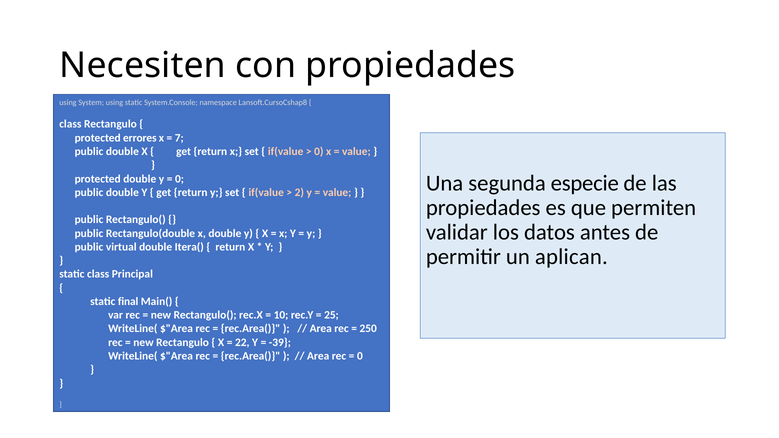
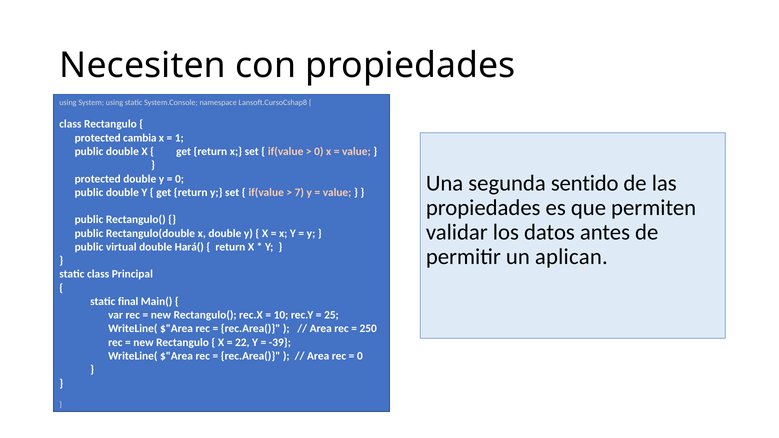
errores: errores -> cambia (140, 138)
7: 7 -> 1 (179, 138)
especie: especie -> sentido (585, 183)
2: 2 -> 7 (299, 192)
Itera(: Itera( -> Hará( (189, 247)
